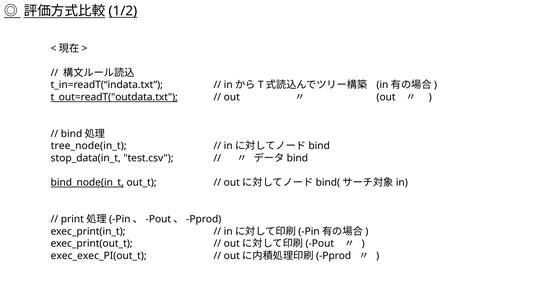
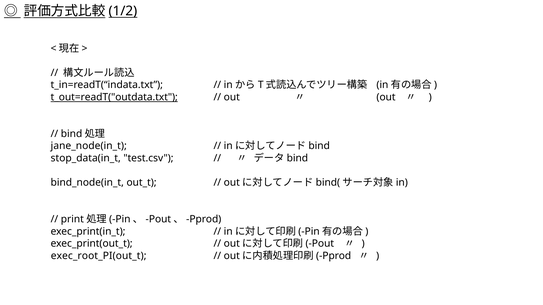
tree_node(in_t: tree_node(in_t -> jane_node(in_t (89, 146)
bind_node(in_t underline: present -> none (87, 183)
exec_exec_PI(out_t: exec_exec_PI(out_t -> exec_root_PI(out_t (99, 256)
